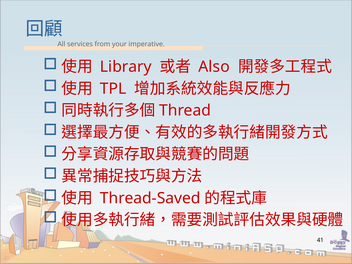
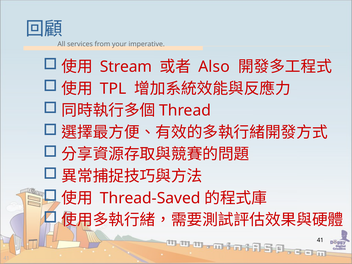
Library: Library -> Stream (126, 67)
